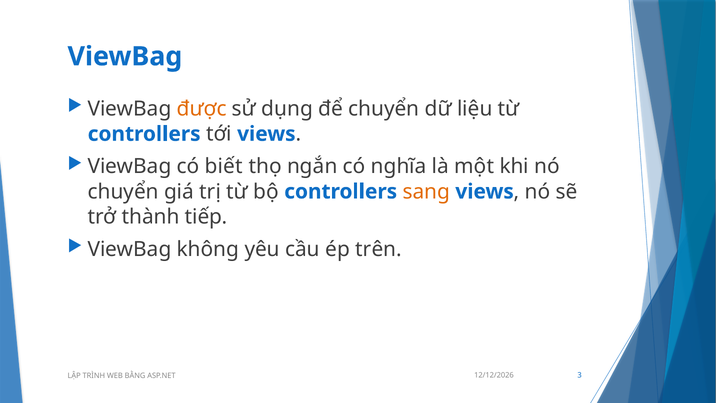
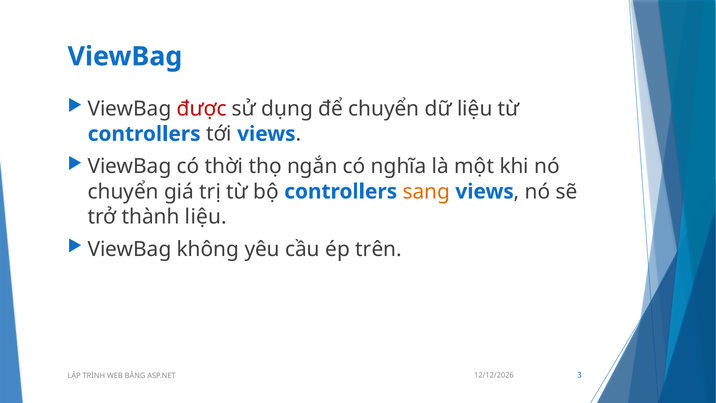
được colour: orange -> red (202, 109)
biết: biết -> thời (224, 166)
thành tiếp: tiếp -> liệu (206, 217)
